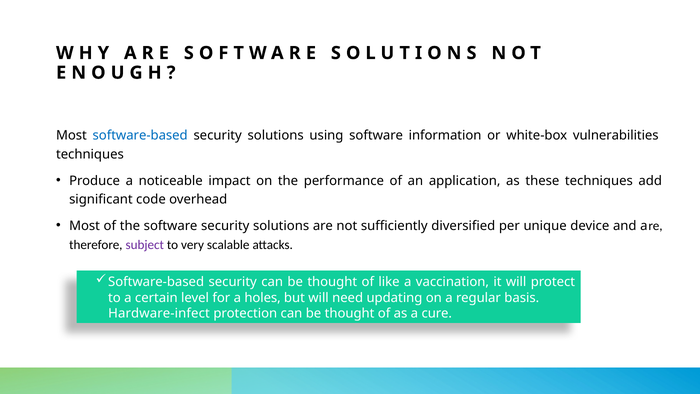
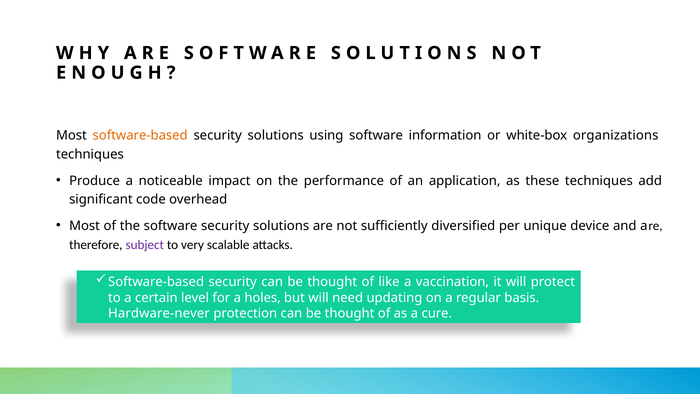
software-based colour: blue -> orange (140, 136)
vulnerabilities: vulnerabilities -> organizations (616, 136)
Hardware-infect: Hardware-infect -> Hardware-never (159, 313)
